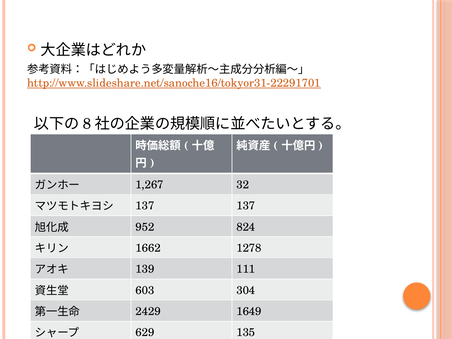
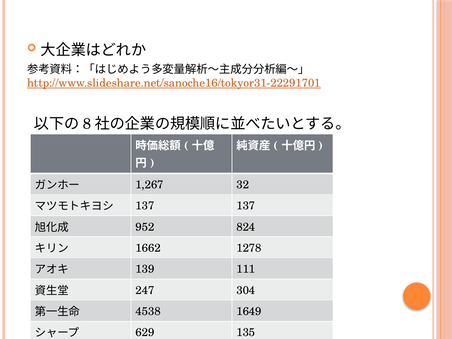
603: 603 -> 247 (145, 290)
2429: 2429 -> 4538 (148, 311)
